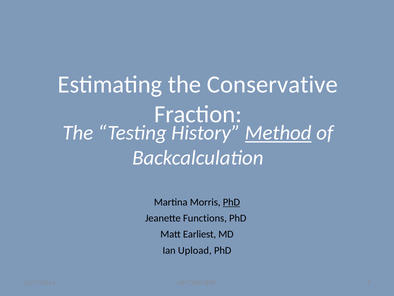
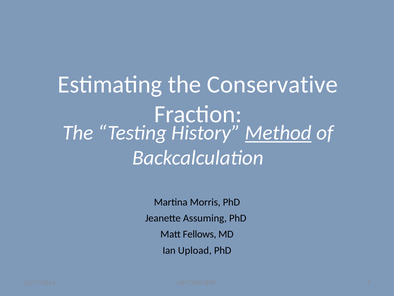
PhD underline: present -> none (231, 202)
Functions: Functions -> Assuming (205, 218)
Earliest: Earliest -> Fellows (200, 234)
